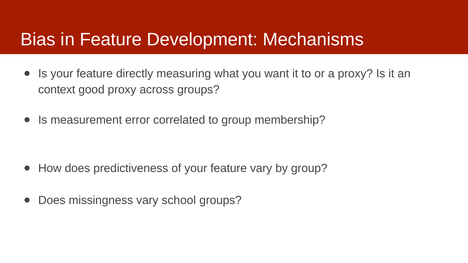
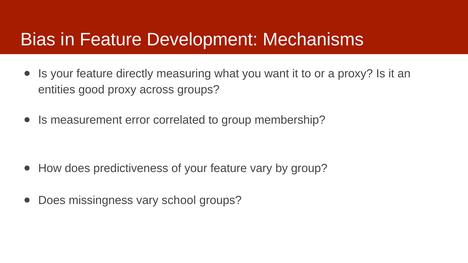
context: context -> entities (57, 90)
